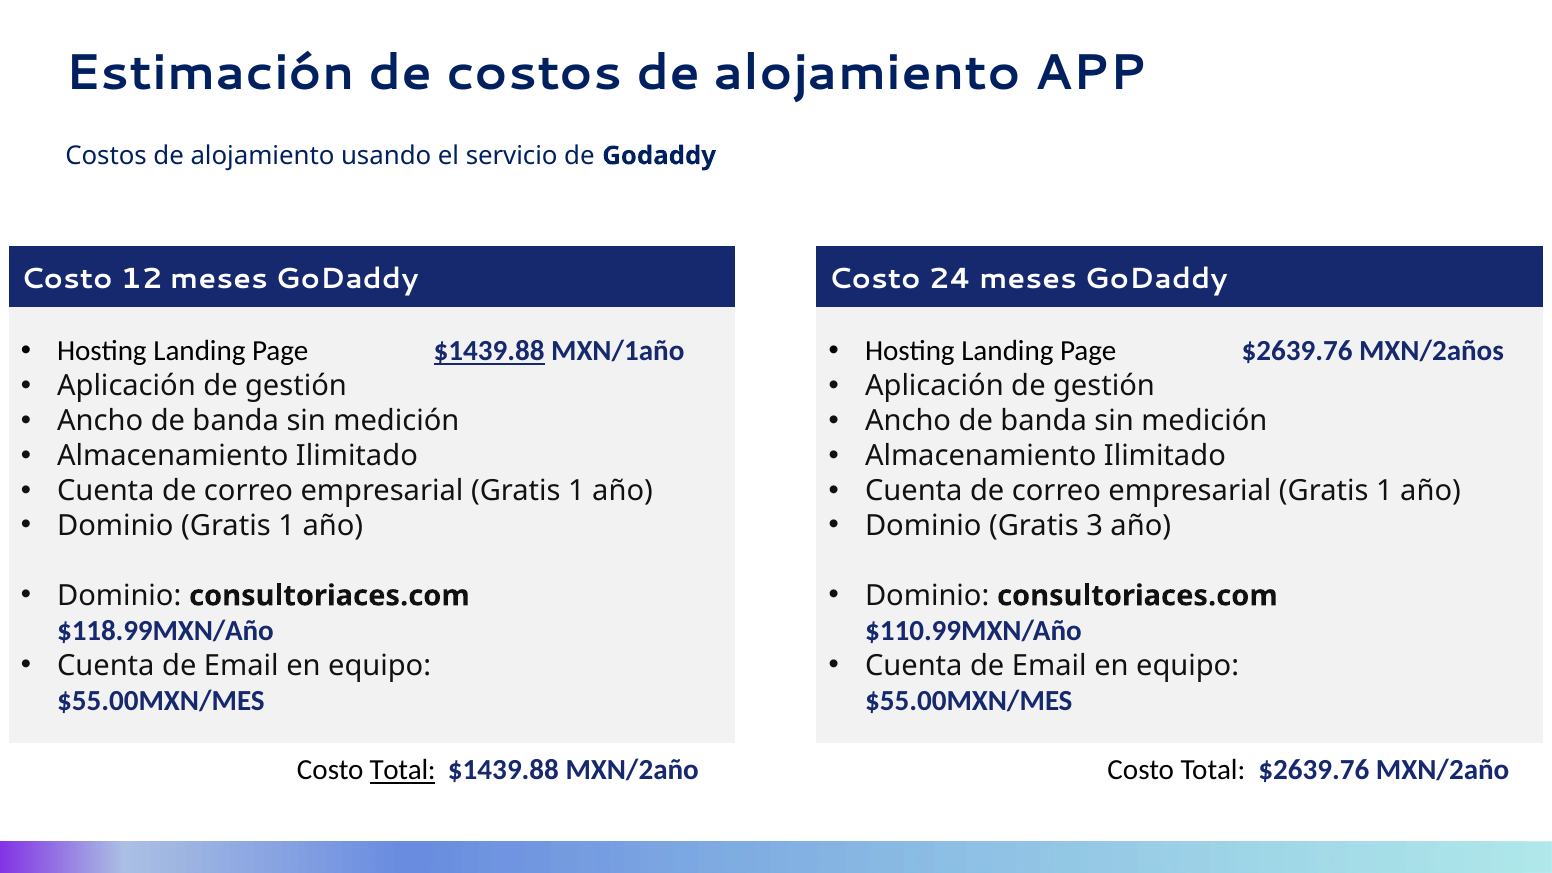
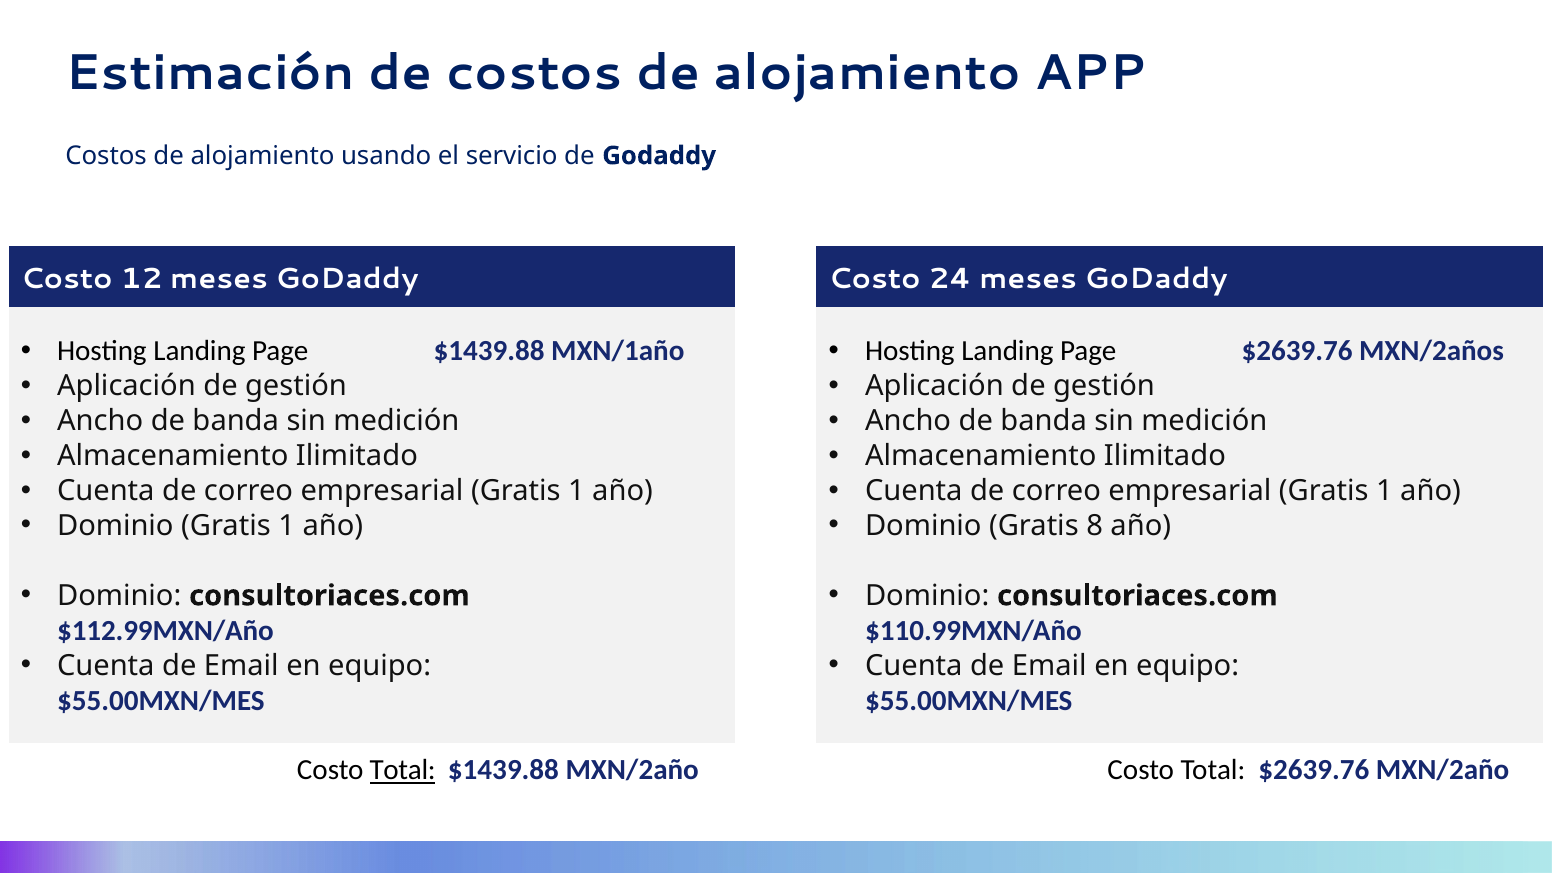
$1439.88 underline: present -> none (489, 351)
3: 3 -> 8 (1095, 526)
$118.99MXN/Año: $118.99MXN/Año -> $112.99MXN/Año (165, 631)
